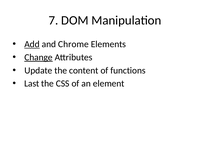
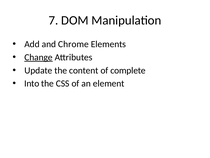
Add underline: present -> none (32, 44)
functions: functions -> complete (128, 70)
Last: Last -> Into (32, 83)
